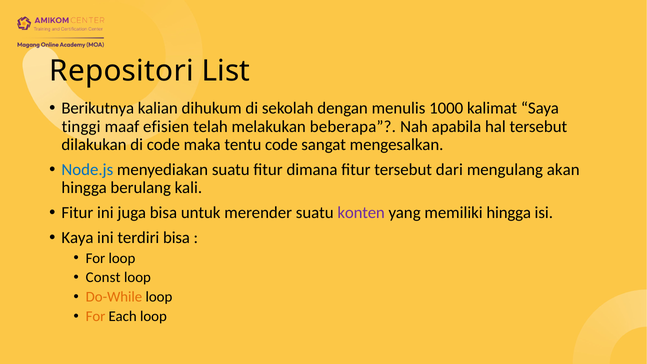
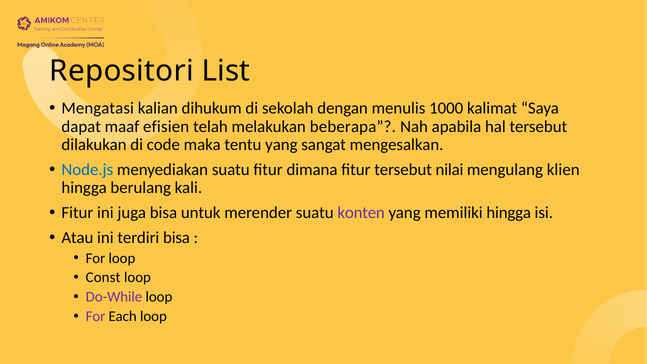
Berikutnya: Berikutnya -> Mengatasi (98, 108)
tinggi: tinggi -> dapat (81, 126)
tentu code: code -> yang (281, 145)
dari: dari -> nilai (450, 170)
akan: akan -> klien (563, 170)
Kaya: Kaya -> Atau (77, 238)
Do-While colour: orange -> purple (114, 297)
For colour: orange -> purple (96, 316)
